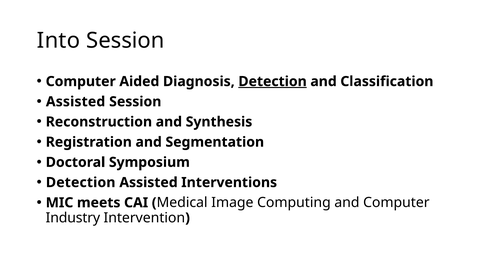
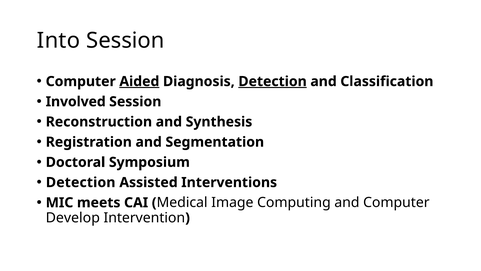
Aided underline: none -> present (139, 81)
Assisted: Assisted -> Involved (76, 101)
Industry: Industry -> Develop (73, 217)
